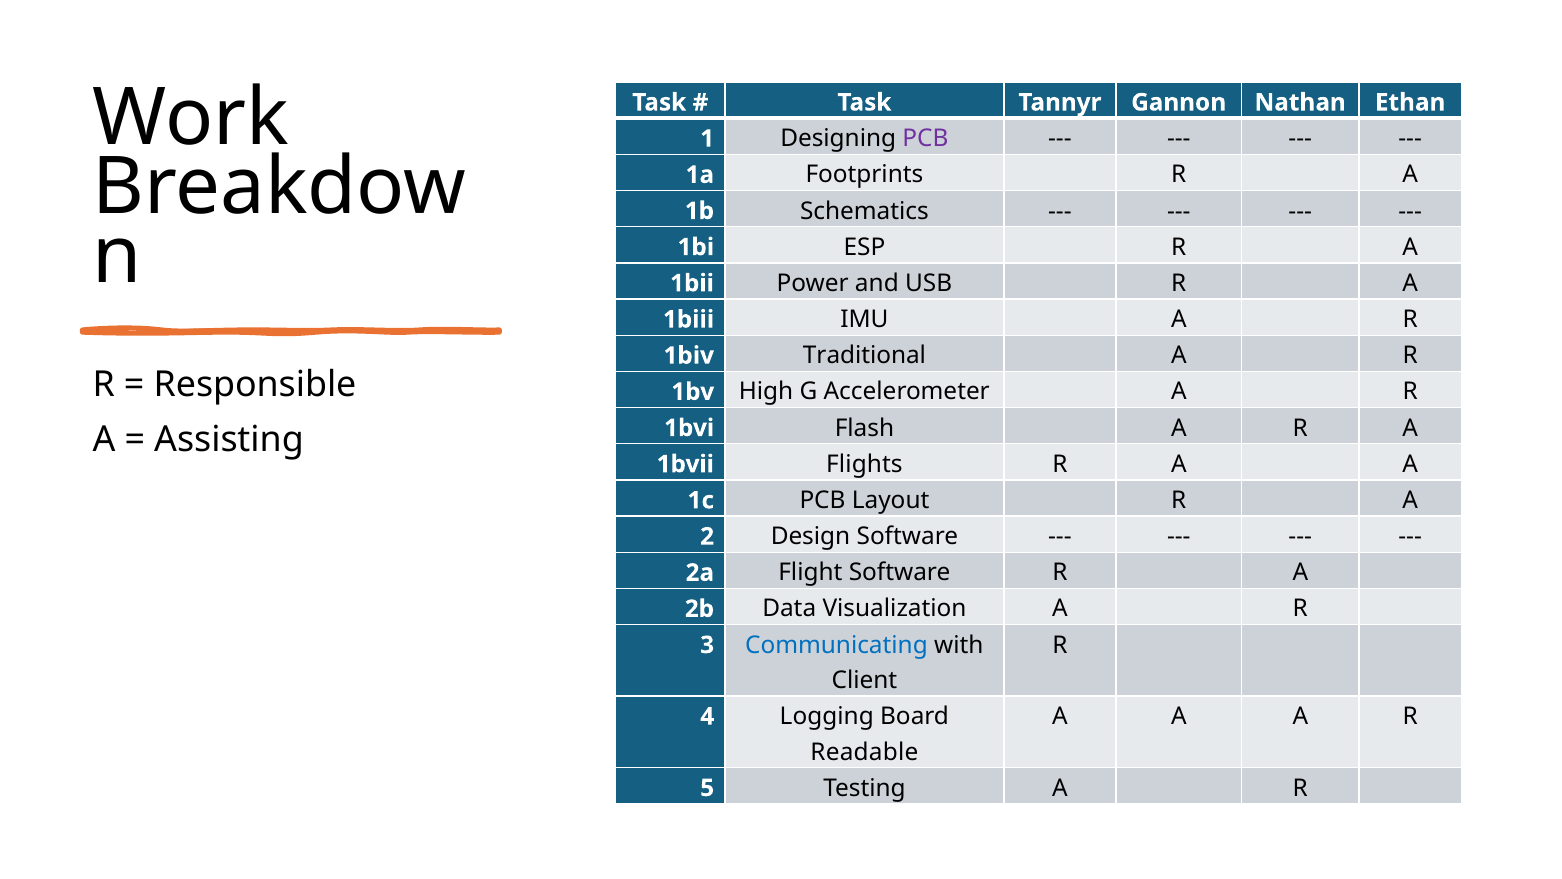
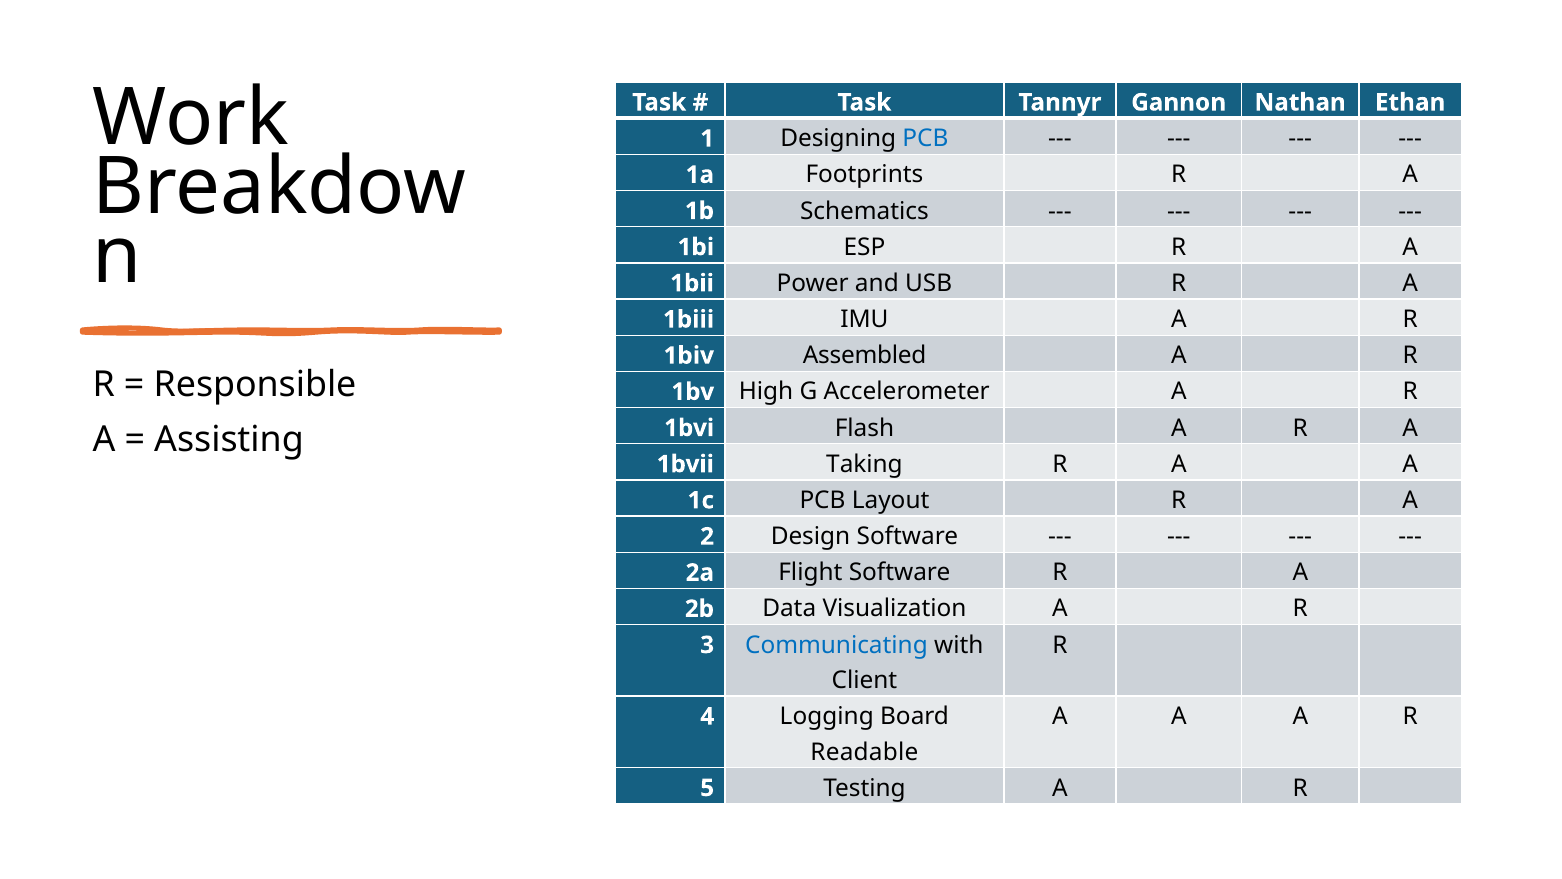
PCB colour: purple -> blue (925, 139)
Traditional: Traditional -> Assembled (865, 356)
Flights: Flights -> Taking (864, 464)
